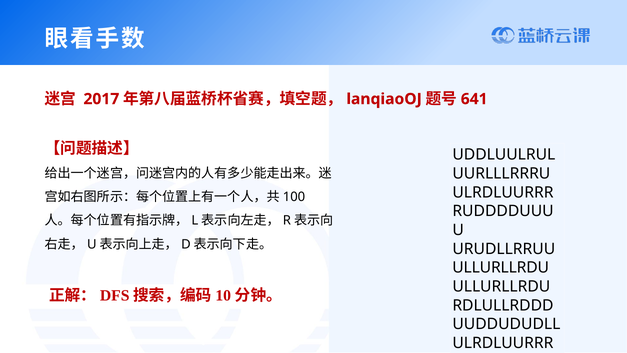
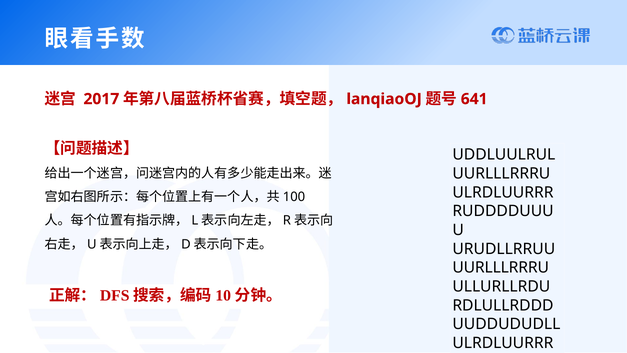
ULLURLLRDU: ULLURLLRDU -> UURLLLRRRU (501, 268)
